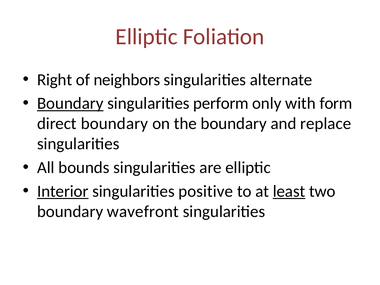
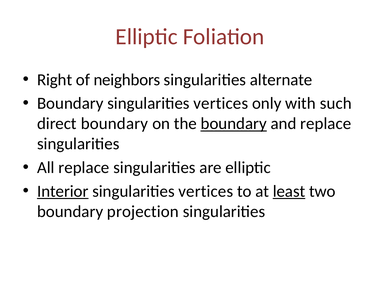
Boundary underline: present -> none (70, 103)
perform: perform -> vertices (221, 103)
form: form -> such (336, 103)
boundary underline: none -> present (234, 124)
All bounds: bounds -> replace (84, 168)
positive: positive -> vertices (206, 191)
wavefront: wavefront -> projection (143, 211)
